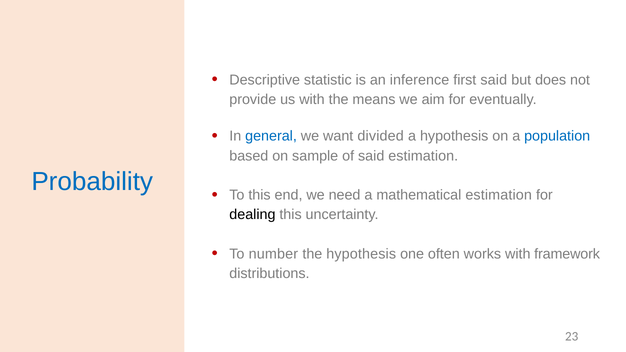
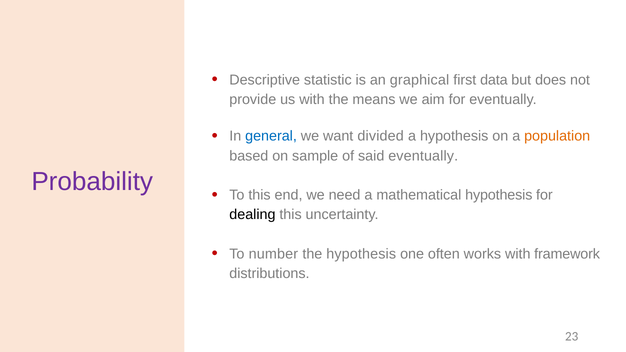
inference: inference -> graphical (420, 80)
first said: said -> data (494, 80)
population colour: blue -> orange (557, 136)
said estimation: estimation -> eventually (423, 156)
Probability colour: blue -> purple (92, 182)
mathematical estimation: estimation -> hypothesis (499, 195)
